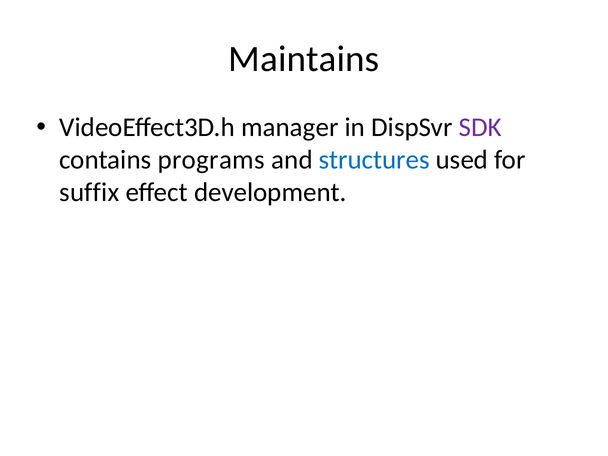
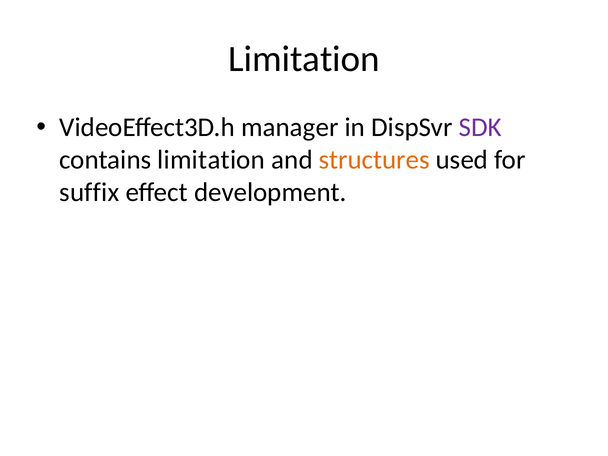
Maintains: Maintains -> Limitation (304, 59)
contains programs: programs -> limitation (211, 160)
structures colour: blue -> orange (374, 160)
